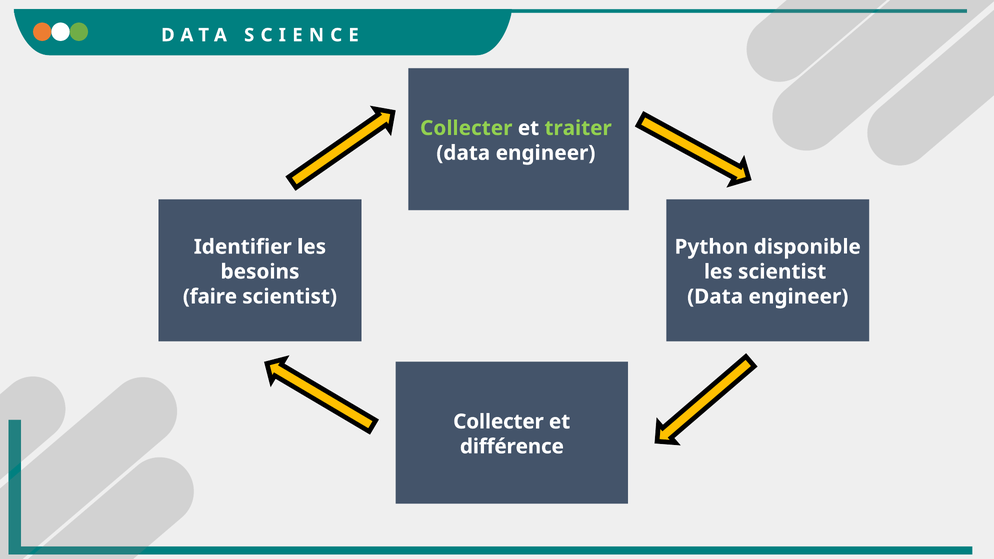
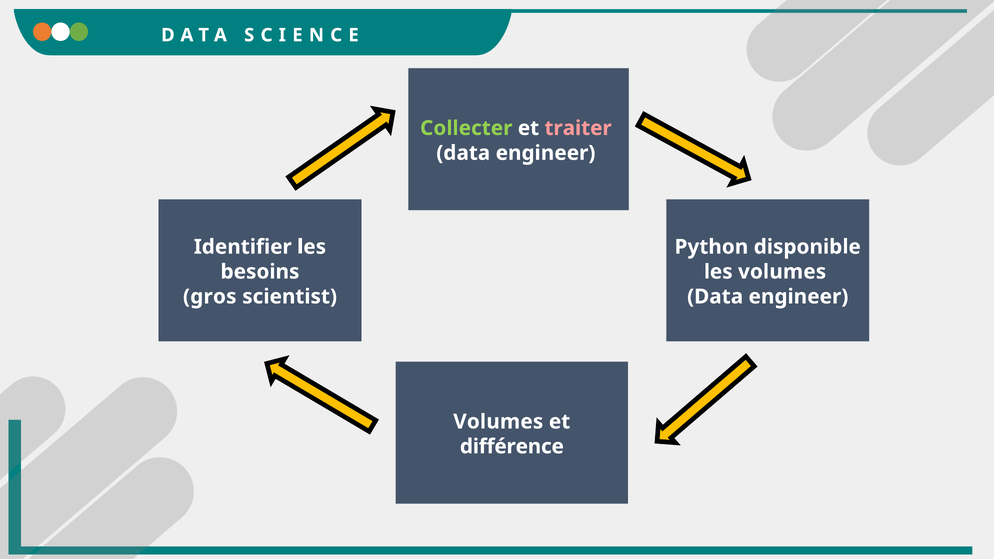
traiter colour: light green -> pink (578, 128)
les scientist: scientist -> volumes (782, 272)
faire: faire -> gros (210, 297)
Collecter: Collecter -> Volumes (498, 422)
